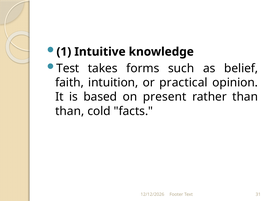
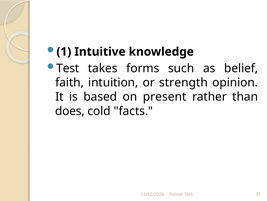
practical: practical -> strength (184, 82)
than: than -> does (70, 111)
